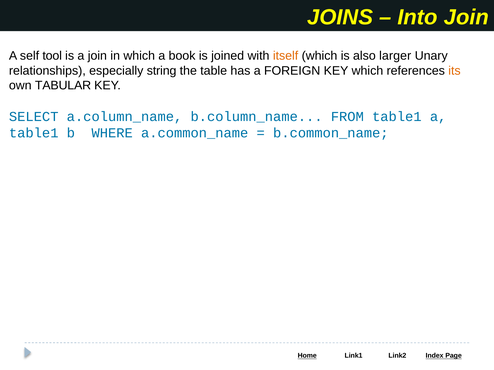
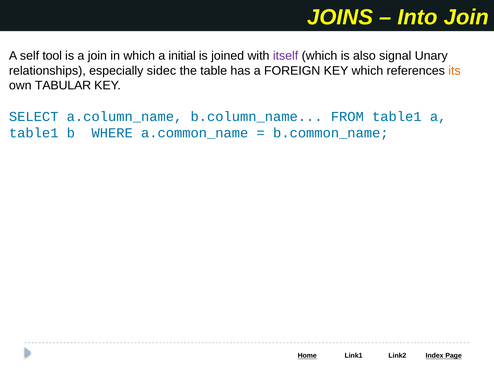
book: book -> initial (182, 56)
itself colour: orange -> purple (286, 56)
larger: larger -> signal (395, 56)
string: string -> sidec (161, 71)
